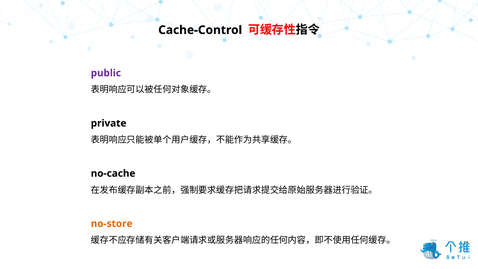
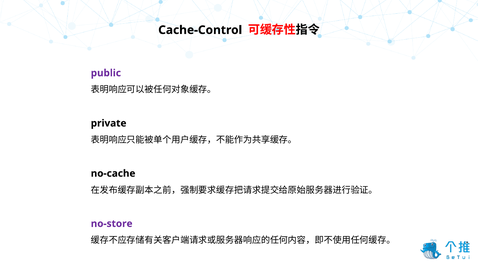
no-store colour: orange -> purple (112, 224)
